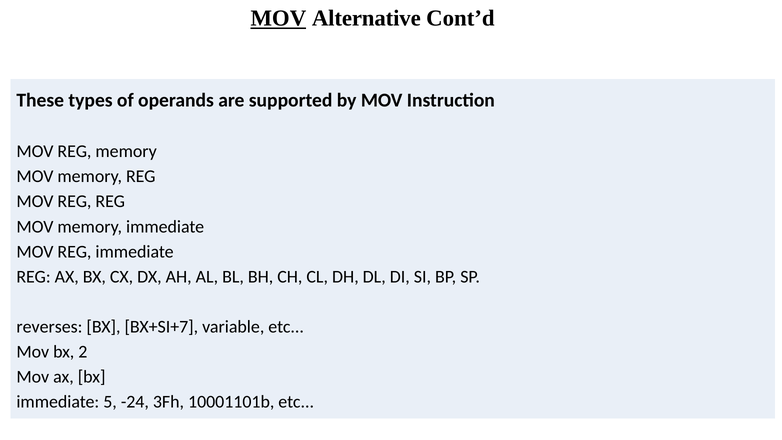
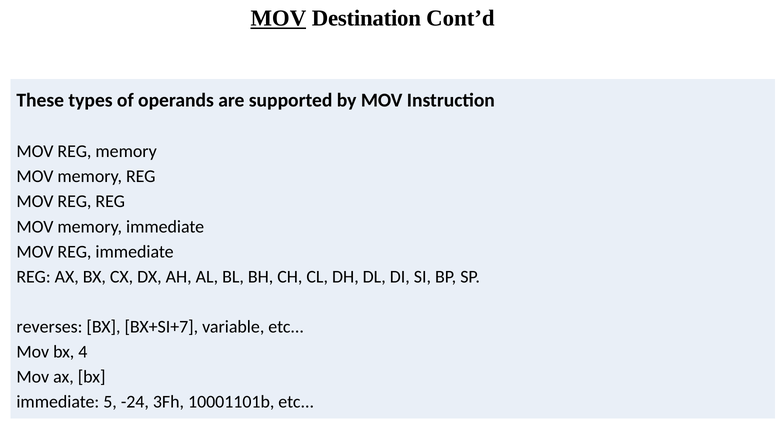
Alternative: Alternative -> Destination (366, 18)
2: 2 -> 4 (83, 352)
